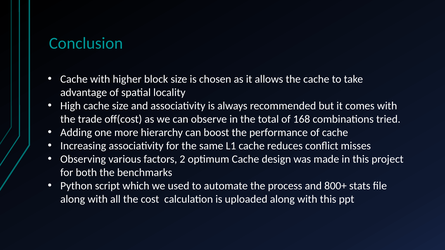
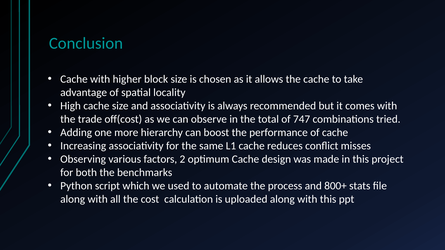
168: 168 -> 747 (302, 119)
